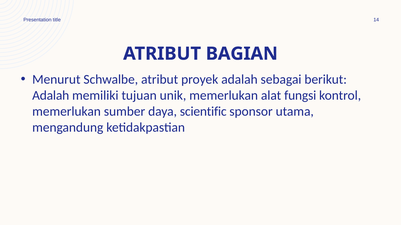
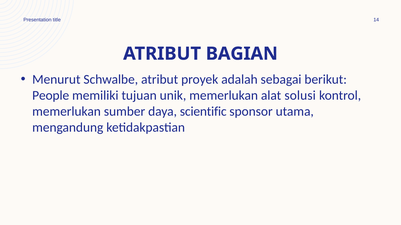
Adalah: Adalah -> People (51, 96)
fungsi: fungsi -> solusi (300, 96)
